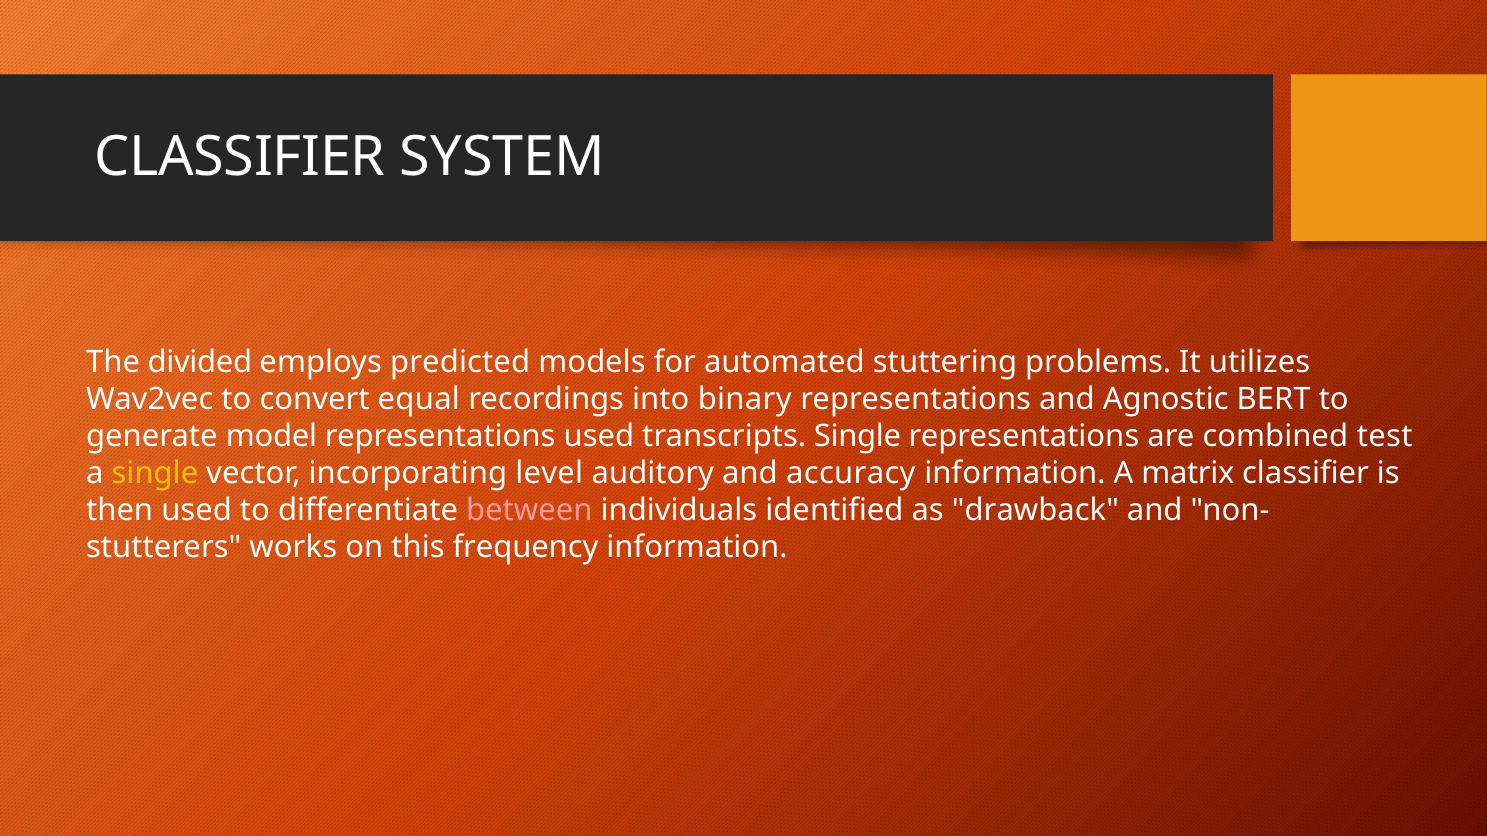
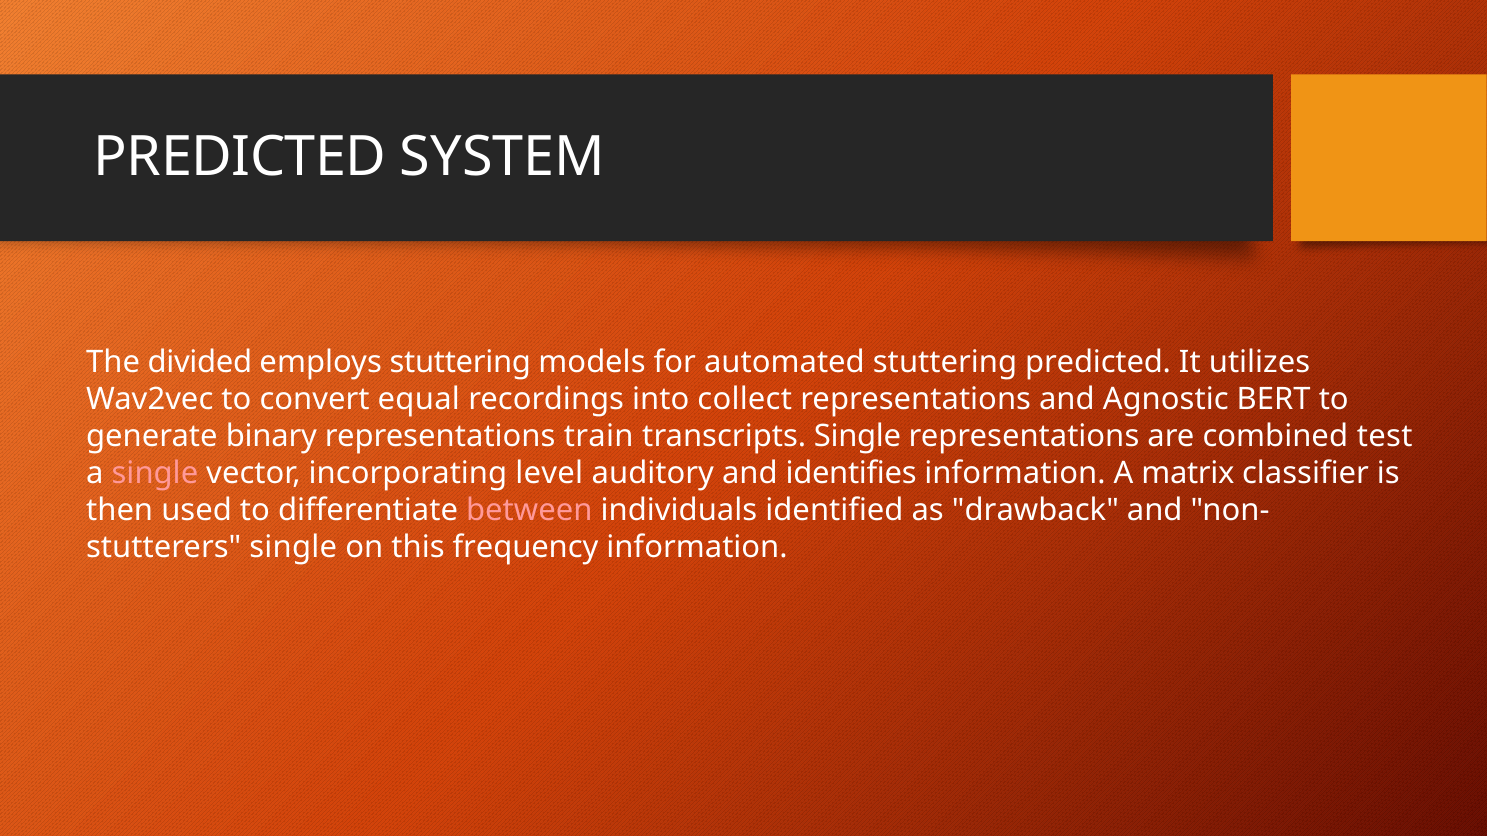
CLASSIFIER: CLASSIFIER -> PREDICTED (240, 157)
employs predicted: predicted -> stuttering (460, 362)
stuttering problems: problems -> predicted (1098, 362)
binary: binary -> collect (745, 399)
model: model -> binary (271, 436)
representations used: used -> train (599, 436)
single colour: yellow -> pink (155, 474)
accuracy: accuracy -> identifies (851, 474)
stutterers works: works -> single (293, 548)
